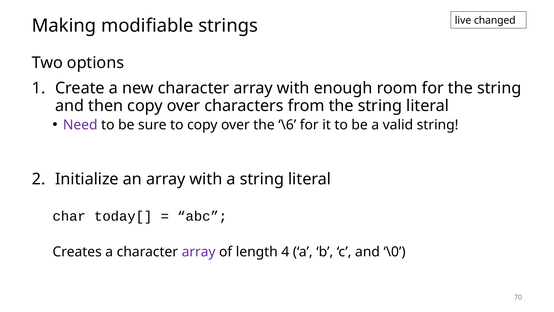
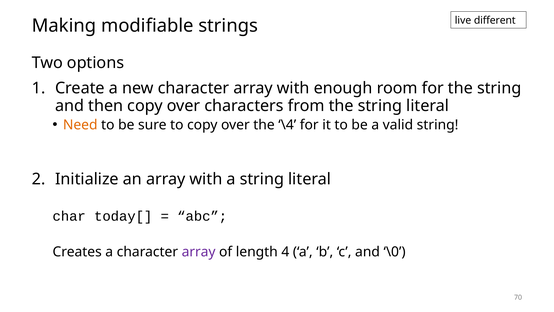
changed: changed -> different (495, 21)
Need colour: purple -> orange (80, 125)
\6: \6 -> \4 (287, 125)
